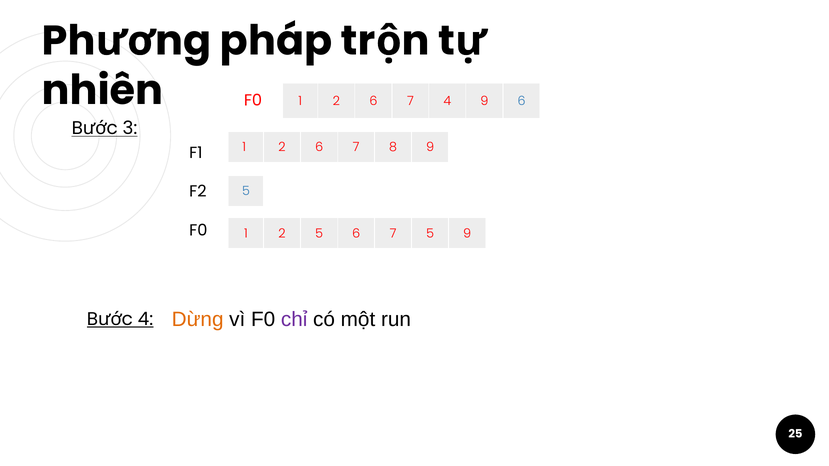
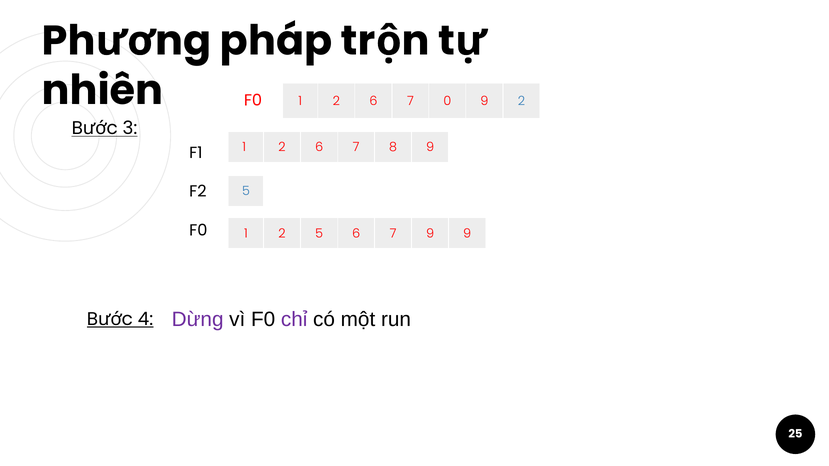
7 4: 4 -> 0 (447, 101)
9 6: 6 -> 2 (521, 101)
7 5: 5 -> 9 (430, 234)
Dừng colour: orange -> purple (198, 319)
